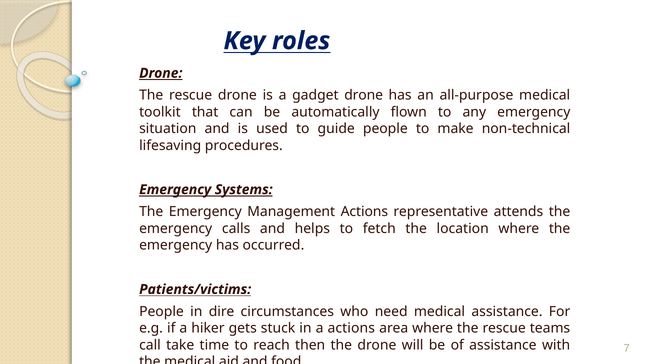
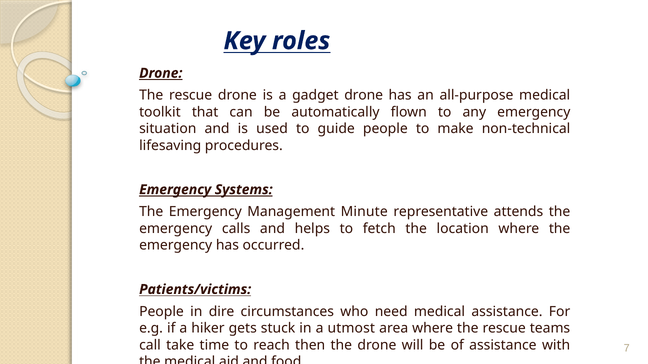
Management Actions: Actions -> Minute (364, 212)
a actions: actions -> utmost (351, 329)
